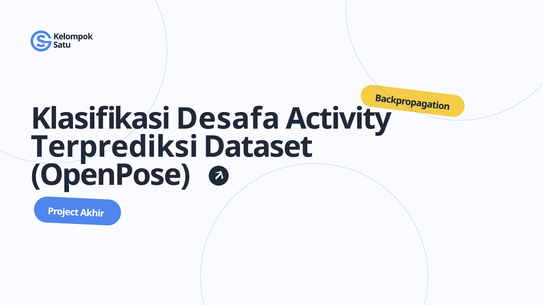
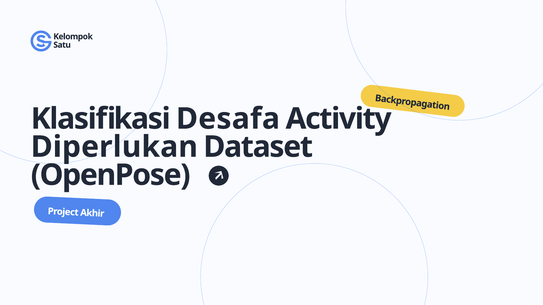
Terprediksi: Terprediksi -> Diperlukan (114, 147)
